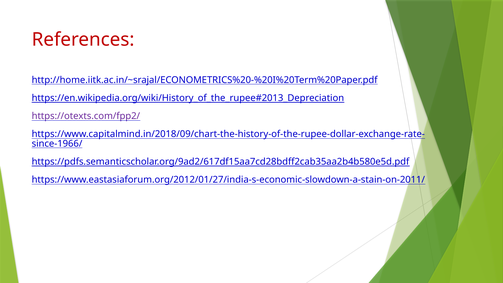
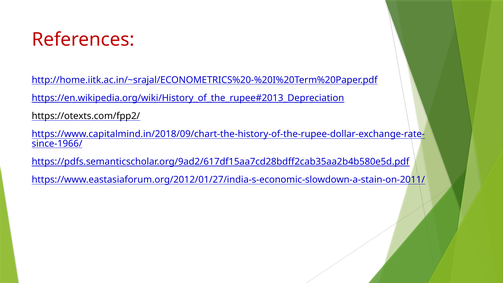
https://otexts.com/fpp2/ colour: purple -> black (86, 116)
